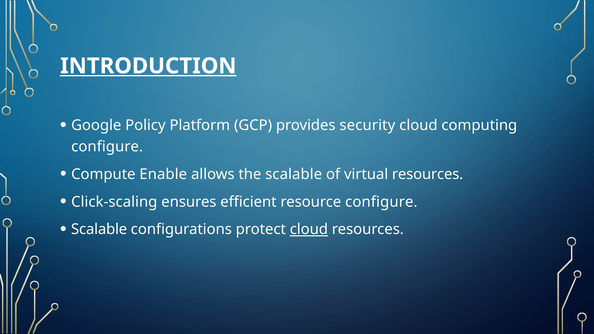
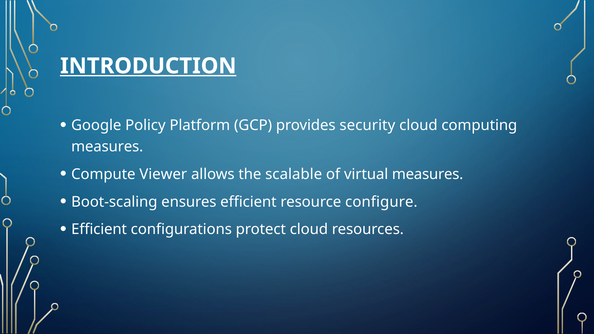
configure: configure -> measures (107, 147)
Enable: Enable -> Viewer (163, 174)
virtual resources: resources -> measures (428, 174)
Click-scaling: Click-scaling -> Boot-scaling (114, 202)
Scalable: Scalable -> Efficient (99, 229)
cloud underline: present -> none (309, 229)
